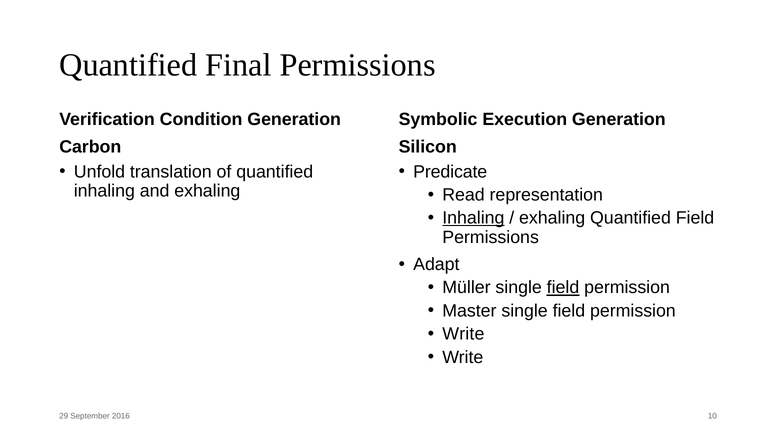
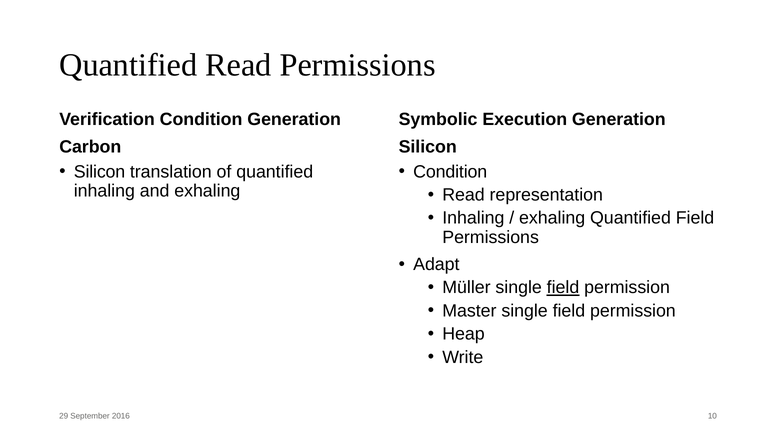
Quantified Final: Final -> Read (238, 65)
Unfold: Unfold -> Silicon (100, 172)
Predicate: Predicate -> Condition (450, 172)
Inhaling underline: present -> none (473, 218)
Write: Write -> Heap (464, 334)
